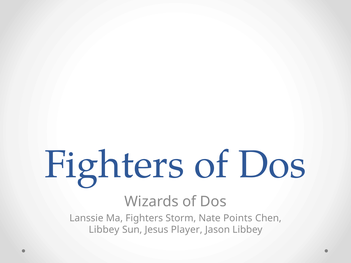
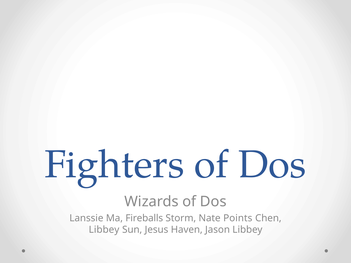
Ma Fighters: Fighters -> Fireballs (144, 218)
Player: Player -> Haven (187, 230)
